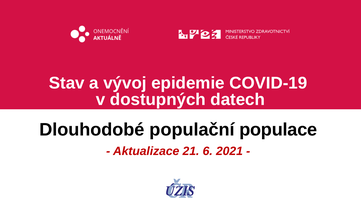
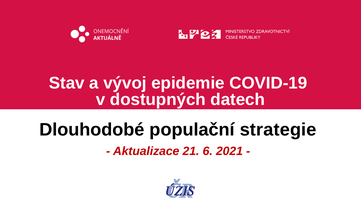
populace: populace -> strategie (278, 130)
